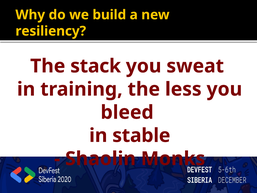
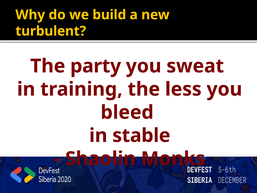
resiliency: resiliency -> turbulent (51, 31)
stack: stack -> party (96, 66)
